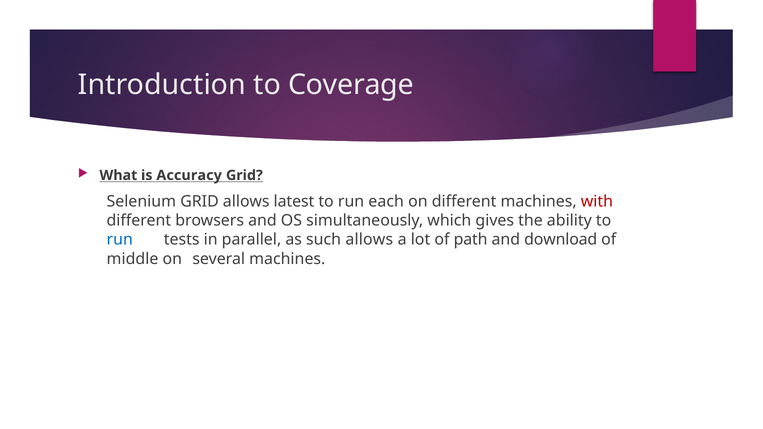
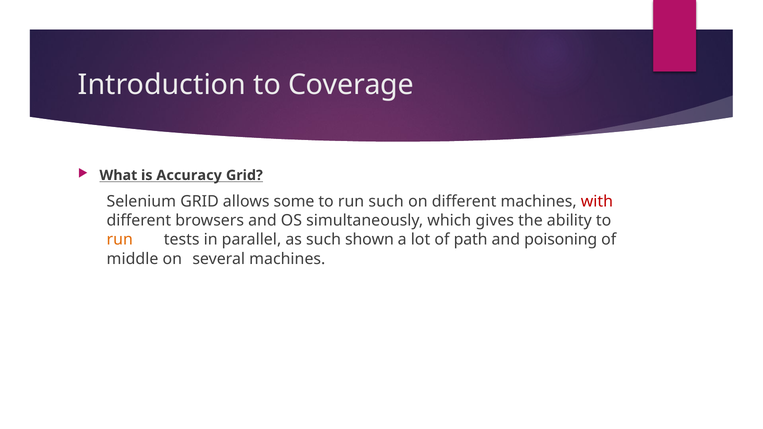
latest: latest -> some (294, 202)
run each: each -> such (386, 202)
run colour: blue -> orange (120, 240)
such allows: allows -> shown (369, 240)
download: download -> poisoning (561, 240)
